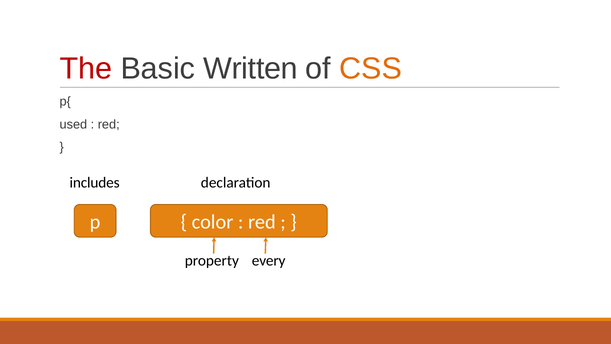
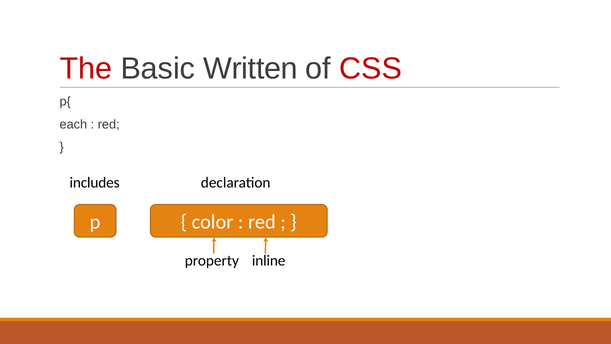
CSS colour: orange -> red (371, 68)
used: used -> each (73, 124)
every: every -> inline (269, 260)
